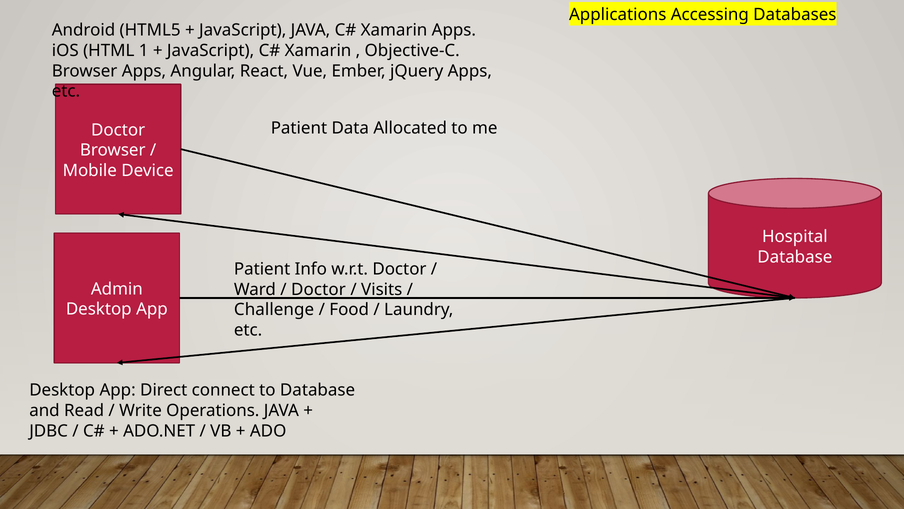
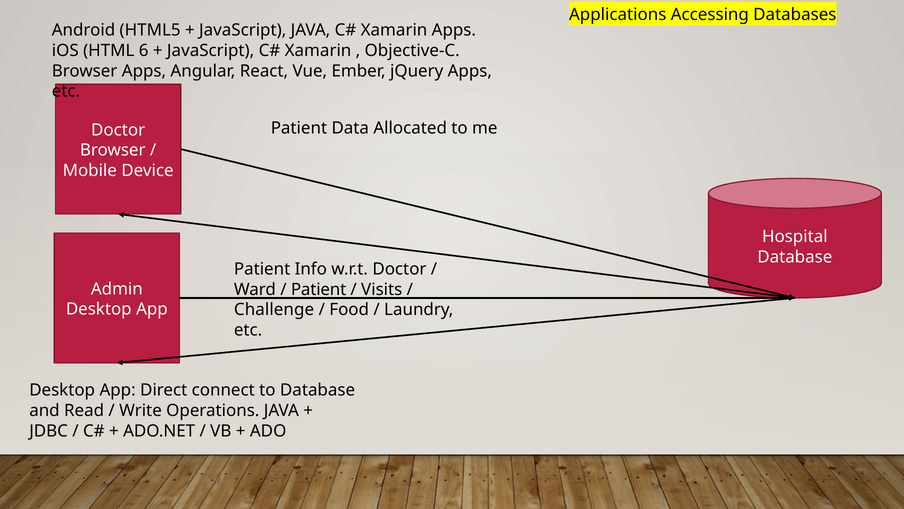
1: 1 -> 6 (144, 51)
Doctor: Doctor -> Patient (319, 289)
